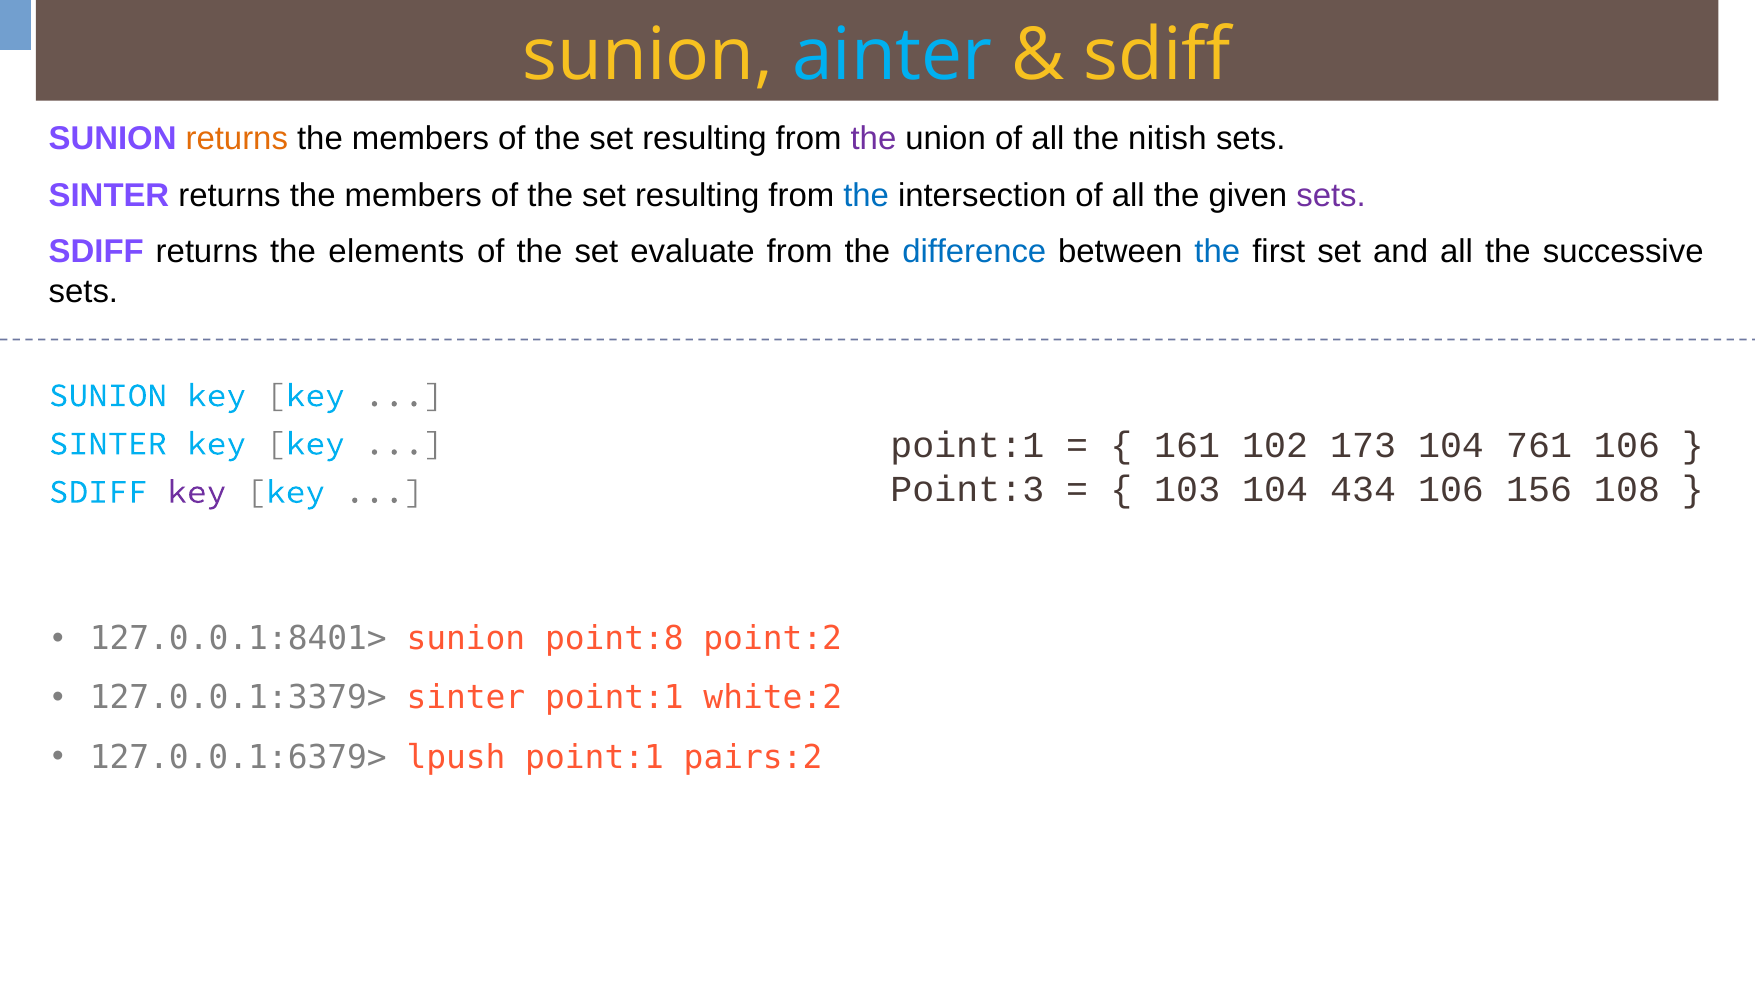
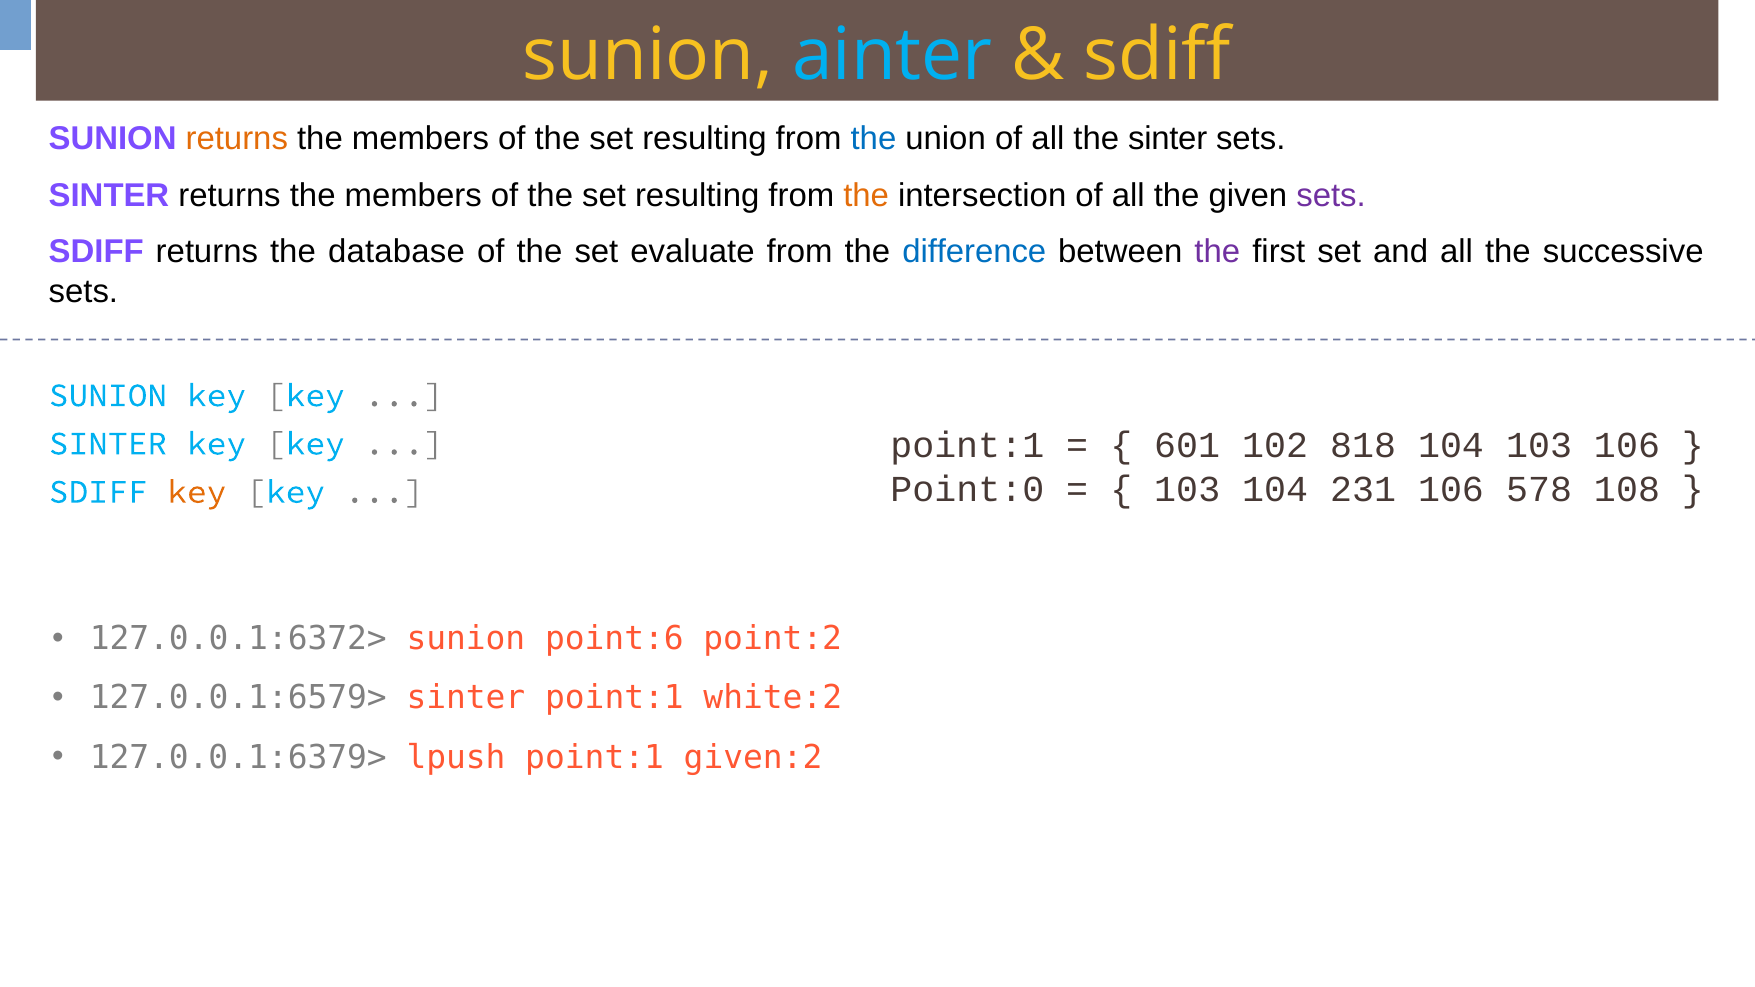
the colour: purple -> blue (873, 138)
the nitish: nitish -> sinter (1168, 138)
the colour: blue -> orange (866, 195)
elements: elements -> database (396, 252)
the colour: blue -> purple (1217, 252)
161: 161 -> 601 (1187, 446)
173: 173 -> 818 (1363, 446)
104 761: 761 -> 103 (1539, 446)
Point:3: Point:3 -> Point:0 (967, 490)
434: 434 -> 231 (1363, 490)
156: 156 -> 578 (1539, 490)
key colour: purple -> orange (197, 492)
127.0.0.1:8401>: 127.0.0.1:8401> -> 127.0.0.1:6372> (238, 639)
point:8: point:8 -> point:6 (614, 639)
127.0.0.1:3379>: 127.0.0.1:3379> -> 127.0.0.1:6579> (238, 698)
pairs:2: pairs:2 -> given:2 (753, 757)
